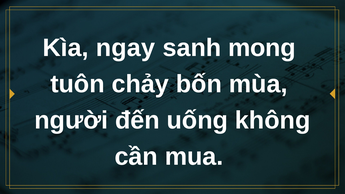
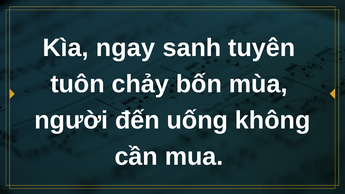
mong: mong -> tuyên (262, 48)
